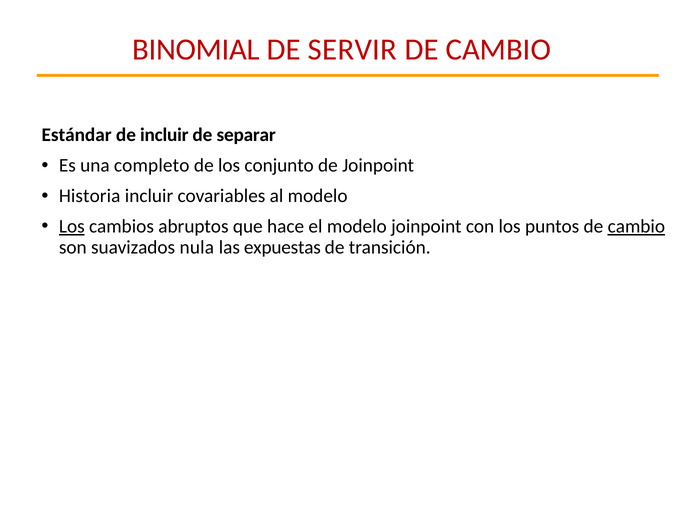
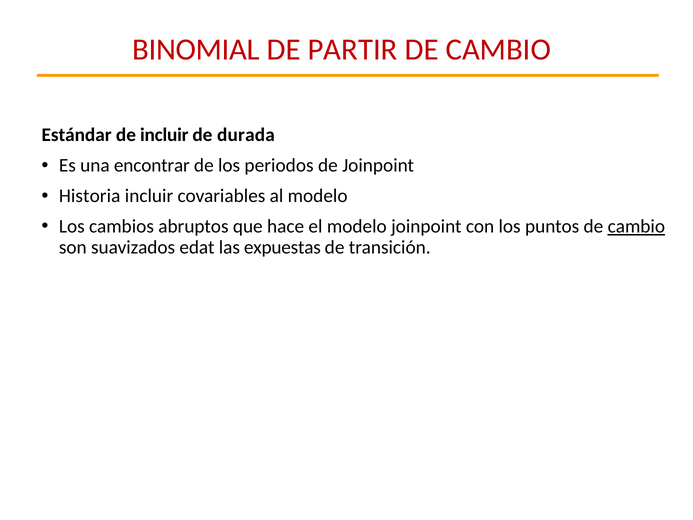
SERVIR: SERVIR -> PARTIR (353, 49)
separar: separar -> durada (246, 135)
completo: completo -> encontrar (152, 165)
conjunto: conjunto -> periodos (279, 165)
Los underline: present -> none (72, 226)
nula: nula -> edat (197, 247)
